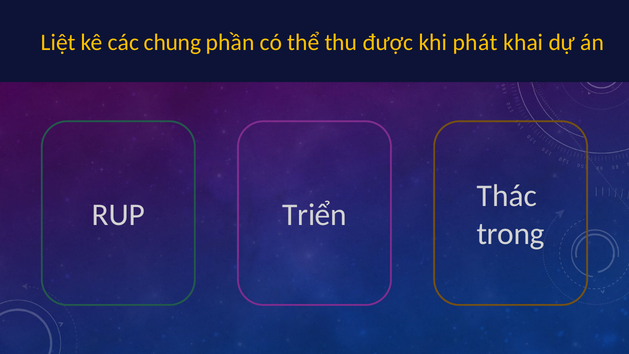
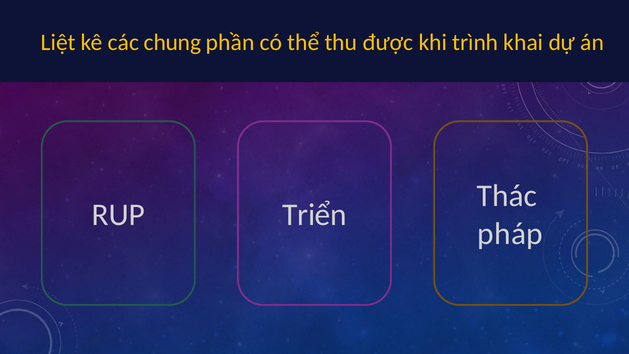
phát: phát -> trình (475, 42)
trong: trong -> pháp (510, 234)
